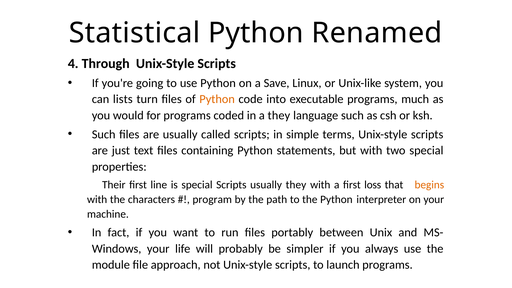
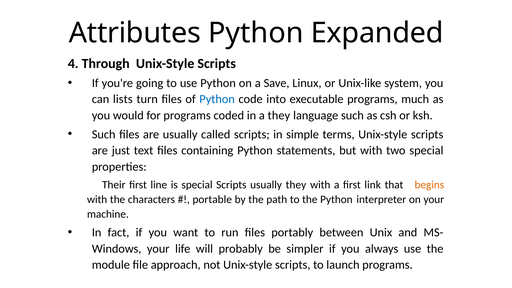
Statistical: Statistical -> Attributes (135, 33)
Renamed: Renamed -> Expanded (377, 33)
Python colour: orange -> blue (217, 99)
loss: loss -> link (373, 185)
program: program -> portable (212, 199)
